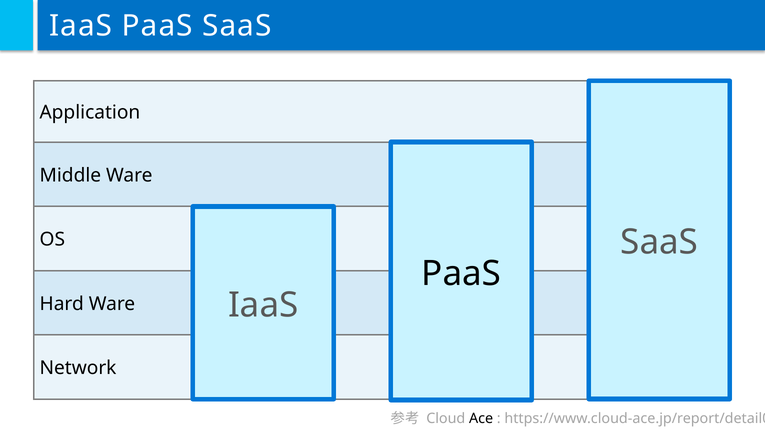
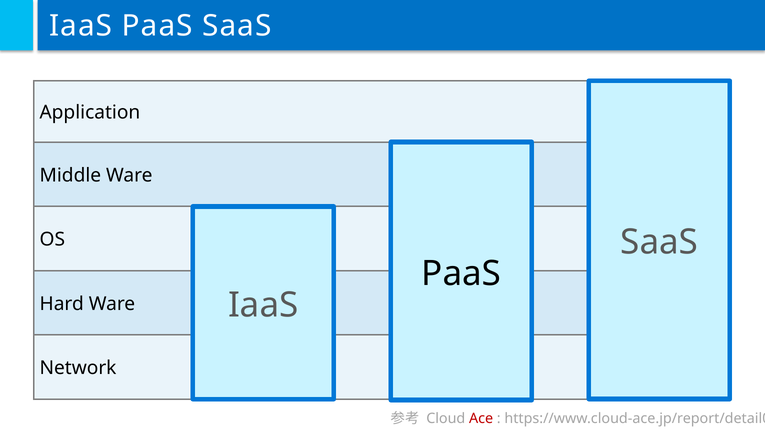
Ace colour: black -> red (481, 419)
